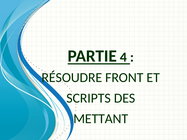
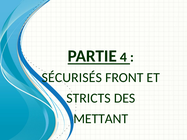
RÉSOUDRE: RÉSOUDRE -> SÉCURISÉS (72, 78)
SCRIPTS: SCRIPTS -> STRICTS (88, 98)
